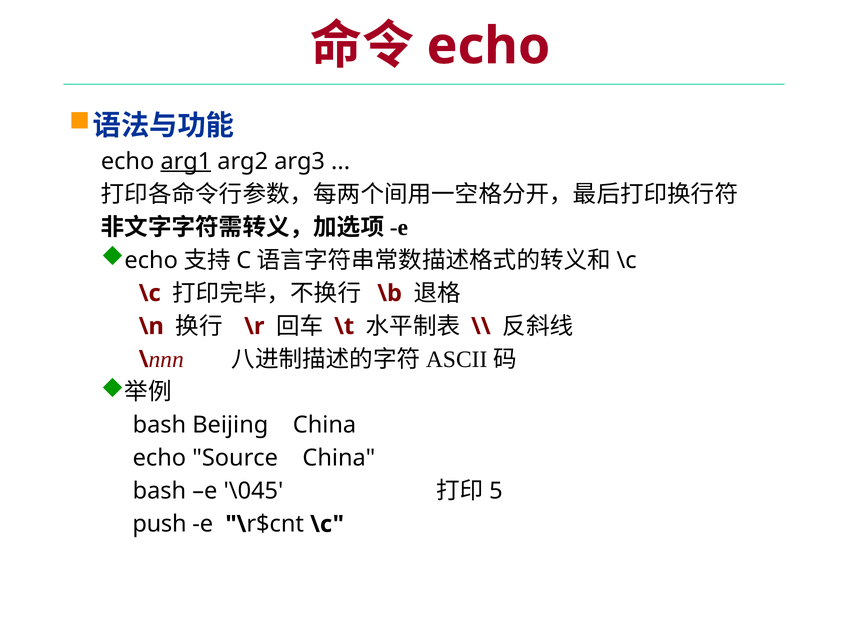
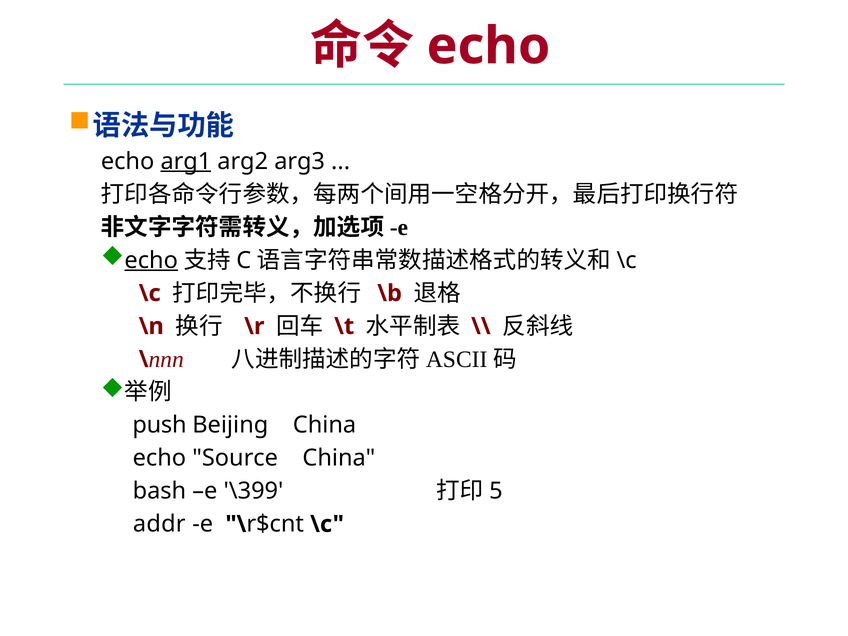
echo underline: none -> present (151, 260)
bash: bash -> push (160, 425)
\045: \045 -> \399 (253, 491)
push: push -> addr (159, 524)
